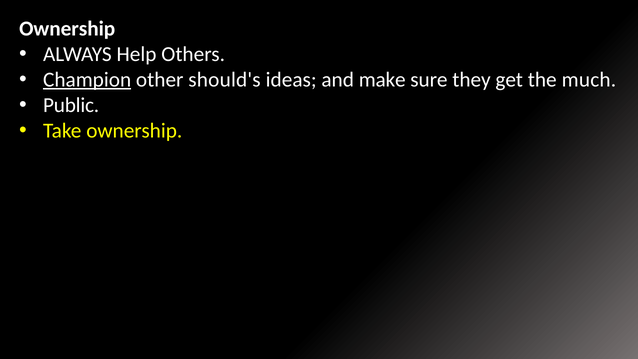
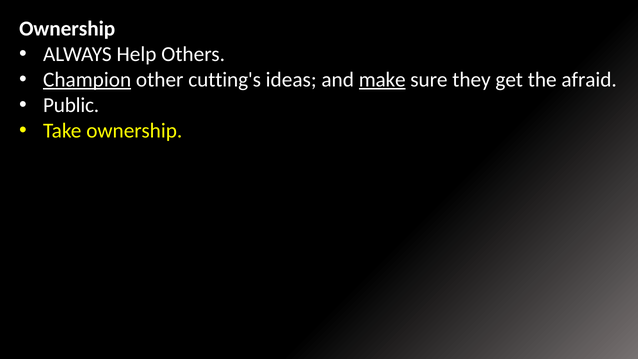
should's: should's -> cutting's (225, 80)
make underline: none -> present (382, 80)
much: much -> afraid (589, 80)
